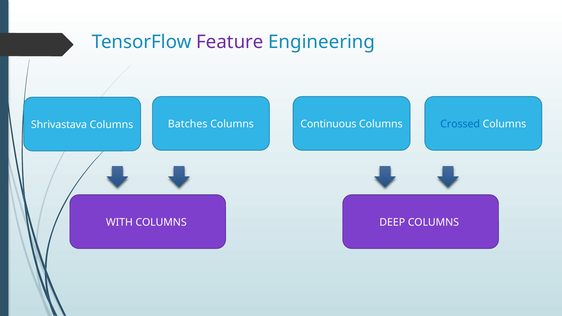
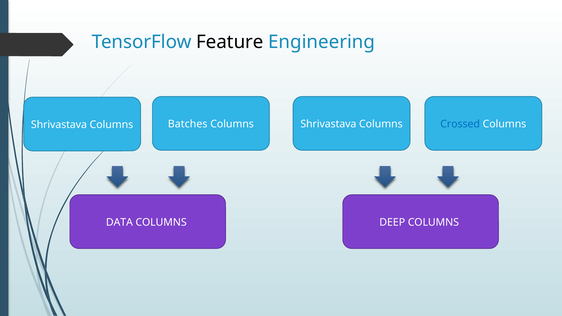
Feature colour: purple -> black (230, 42)
Continuous: Continuous -> Shrivastava (328, 124)
WITH: WITH -> DATA (119, 222)
